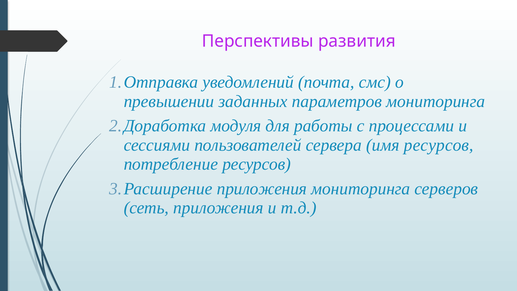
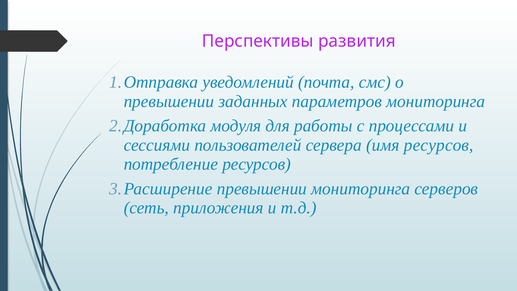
приложения: приложения -> превышении (262, 189)
